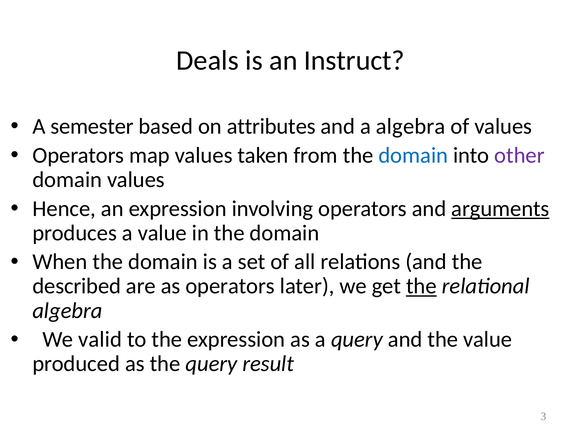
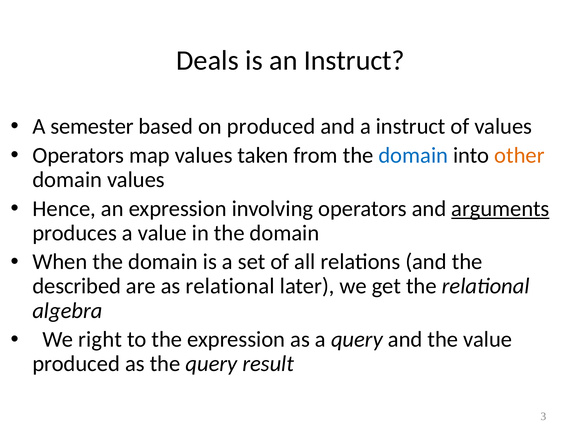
on attributes: attributes -> produced (271, 126)
a algebra: algebra -> instruct (411, 126)
other colour: purple -> orange (519, 155)
as operators: operators -> relational (230, 286)
the underline: present -> none (421, 286)
valid: valid -> right (100, 339)
